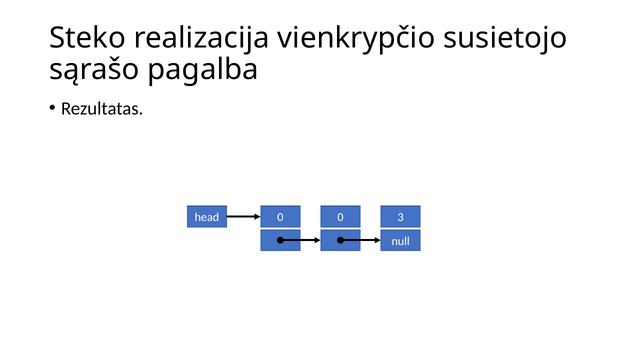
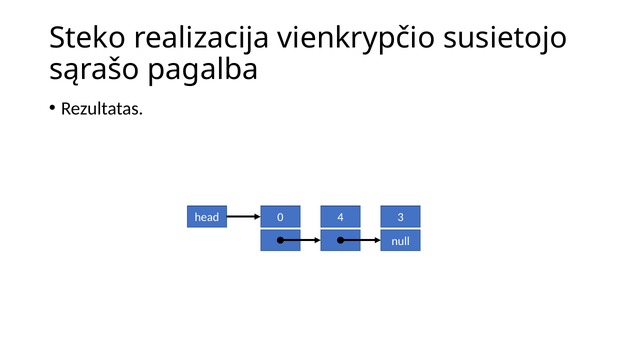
0 0: 0 -> 4 (341, 218)
